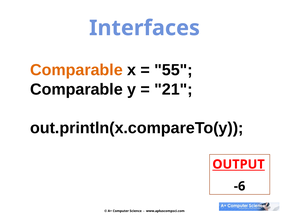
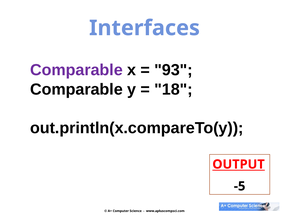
Comparable colour: orange -> purple (76, 70)
55: 55 -> 93 (174, 70)
21: 21 -> 18 (174, 89)
-6: -6 -> -5 (240, 186)
